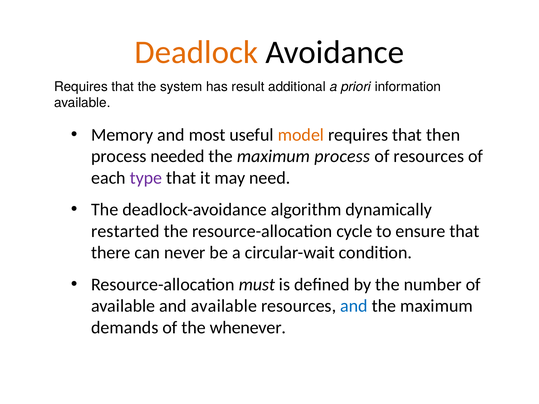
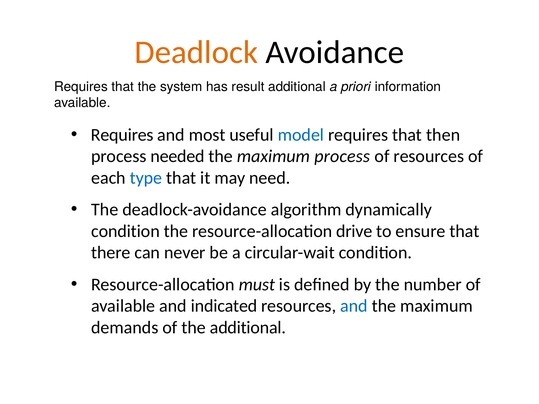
Memory: Memory -> Requires (122, 135)
model colour: orange -> blue (301, 135)
type colour: purple -> blue (146, 178)
restarted: restarted -> condition (126, 231)
cycle: cycle -> drive (354, 231)
and available: available -> indicated (224, 306)
the whenever: whenever -> additional (248, 328)
